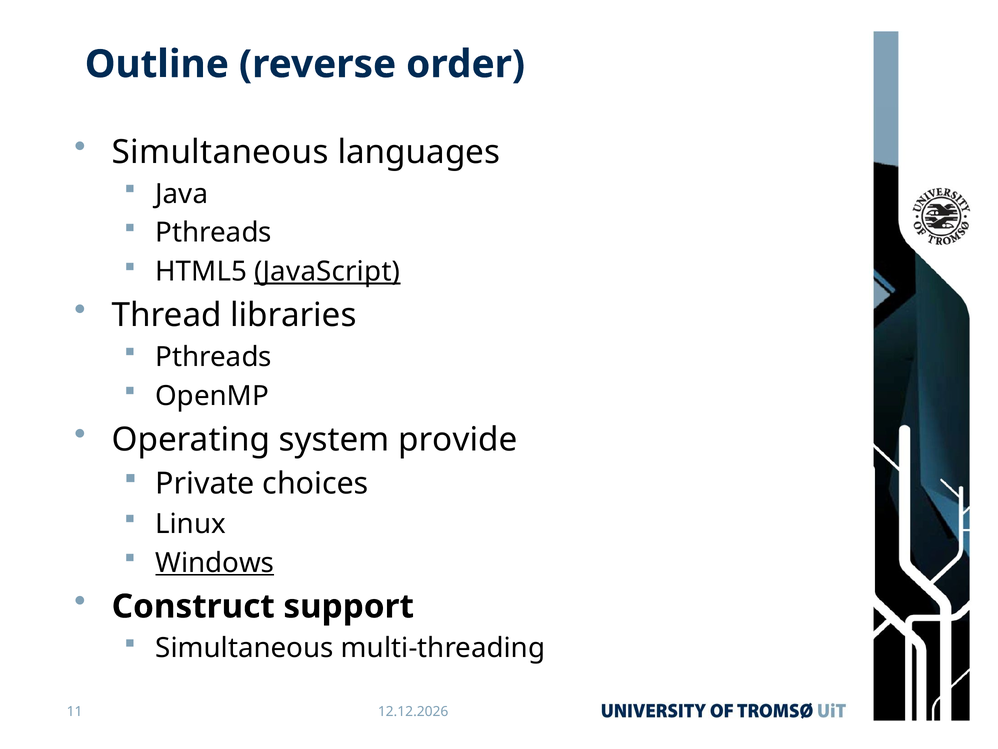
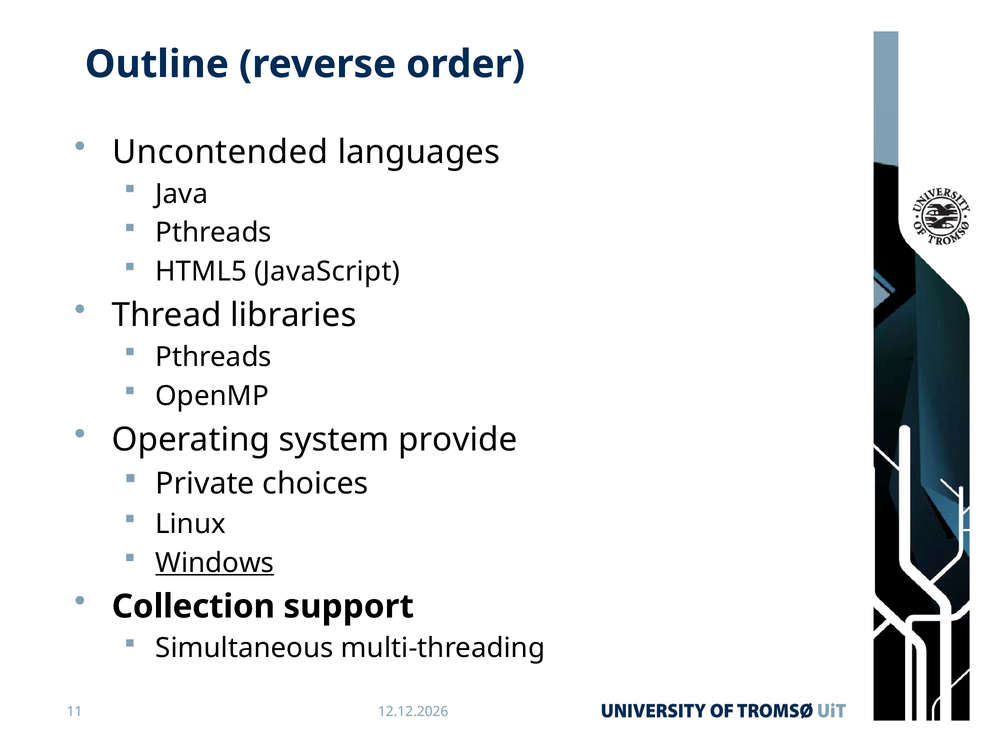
Simultaneous: Simultaneous -> Uncontended (220, 152)
JavaScript underline: present -> none (327, 271)
Construct: Construct -> Collection (193, 606)
